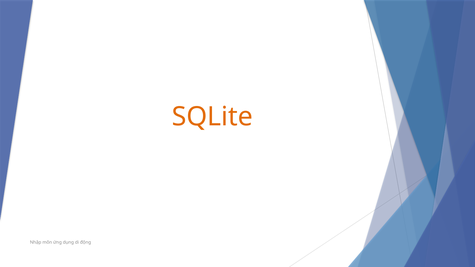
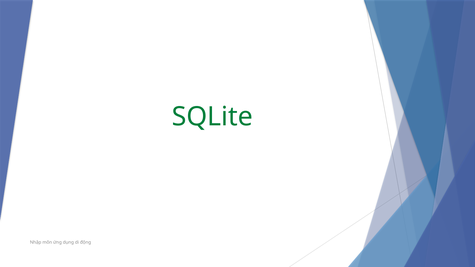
SQLite colour: orange -> green (212, 117)
